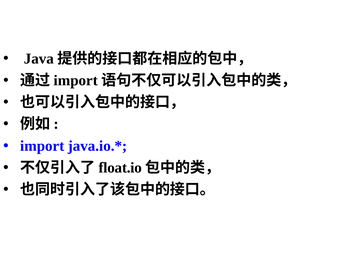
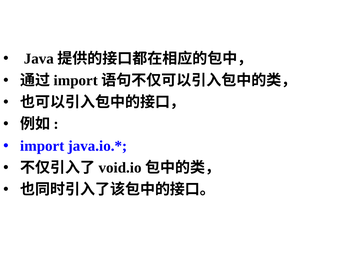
float.io: float.io -> void.io (120, 168)
